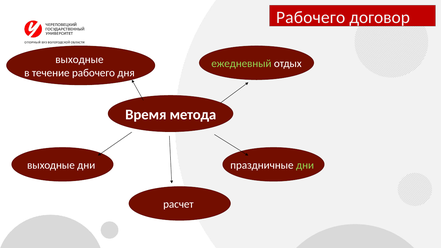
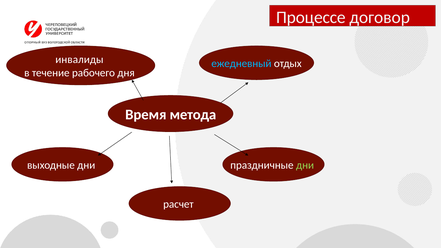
Рабочего: Рабочего -> Процессе (311, 18)
выходные: выходные -> инвалиды (79, 60)
ежедневный colour: light green -> light blue (241, 64)
